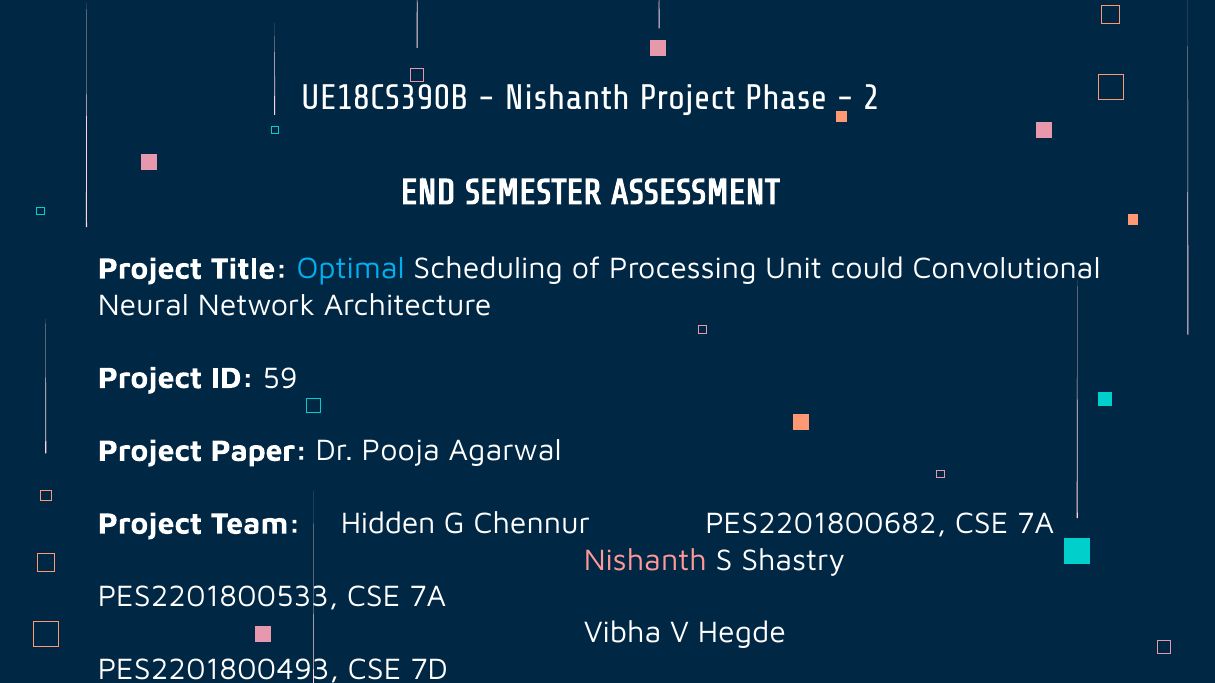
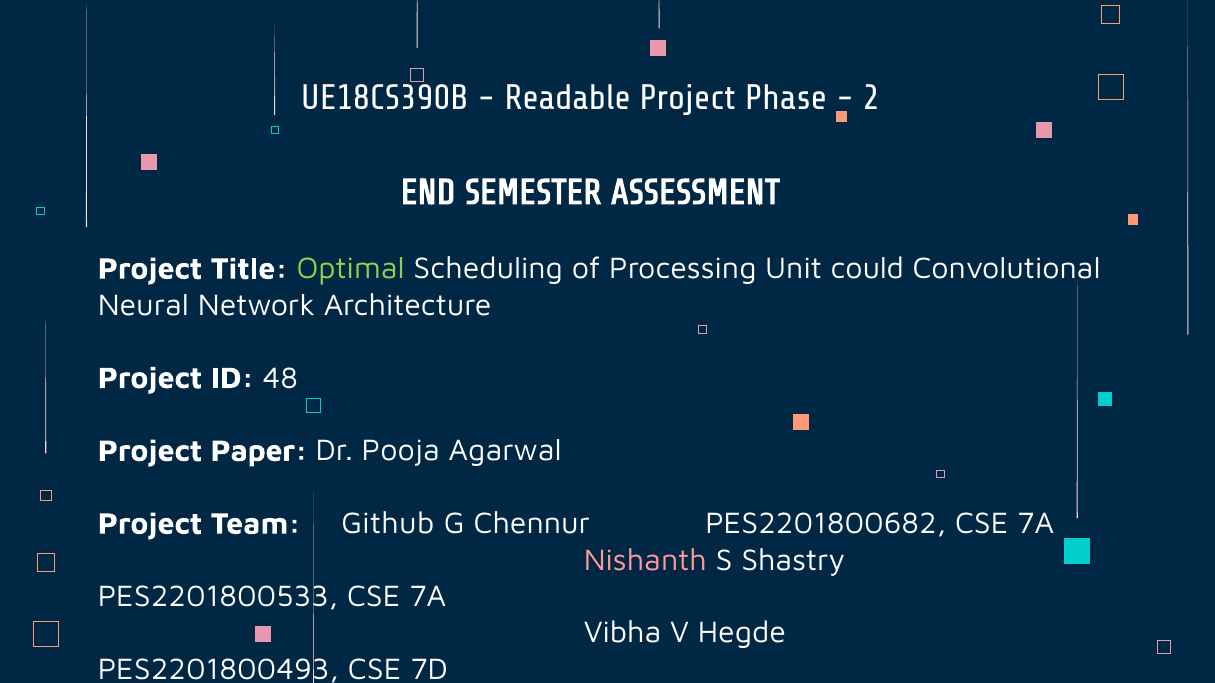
Nishanth: Nishanth -> Readable (568, 98)
Optimal colour: light blue -> light green (351, 269)
59: 59 -> 48 (280, 378)
Hidden: Hidden -> Github (388, 524)
